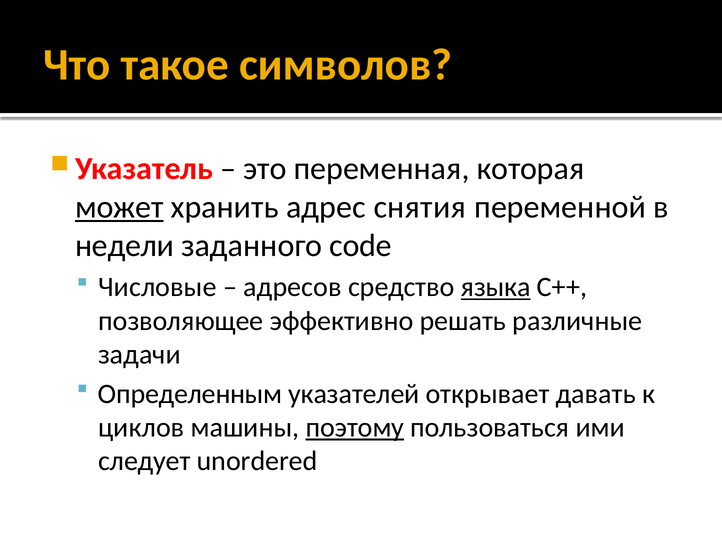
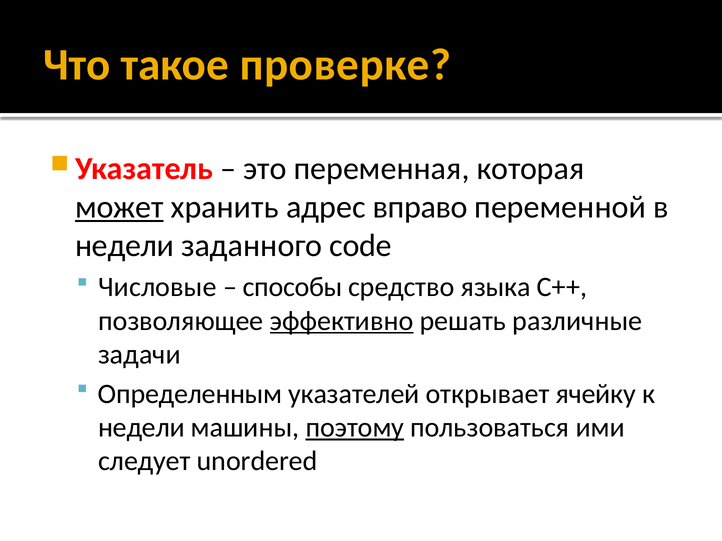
символов: символов -> проверке (345, 65)
снятия: снятия -> вправо (420, 207)
адресов: адресов -> способы (293, 287)
языка underline: present -> none (496, 287)
эффективно underline: none -> present (342, 321)
давать: давать -> ячейку (596, 394)
циклов: циклов -> недели (141, 428)
